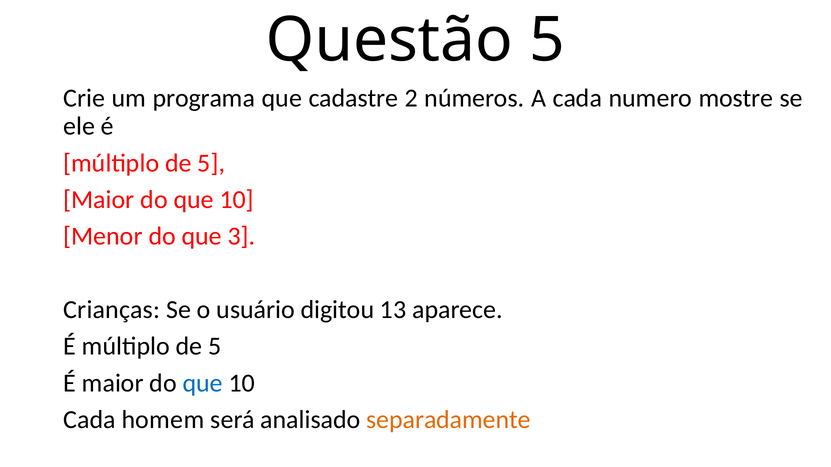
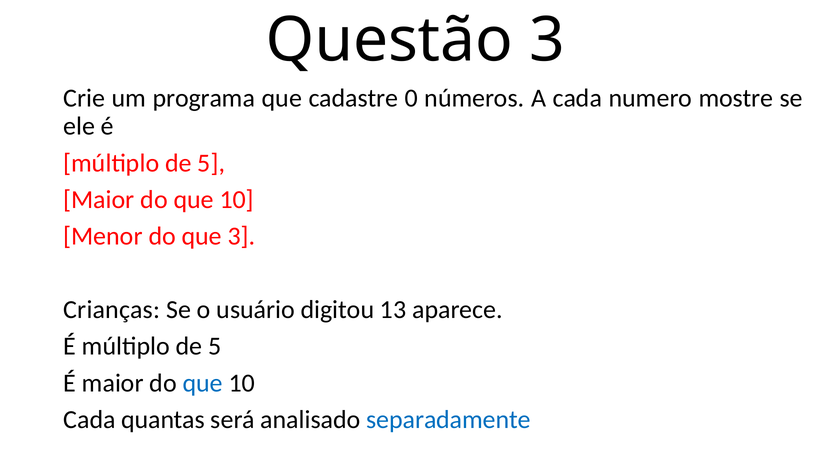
Questão 5: 5 -> 3 (547, 40)
2: 2 -> 0 (411, 98)
homem: homem -> quantas (163, 420)
separadamente colour: orange -> blue (449, 420)
